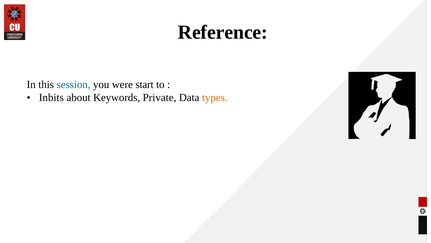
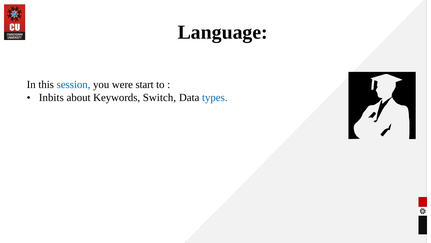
Reference: Reference -> Language (223, 32)
Private: Private -> Switch (159, 97)
types colour: orange -> blue (215, 97)
